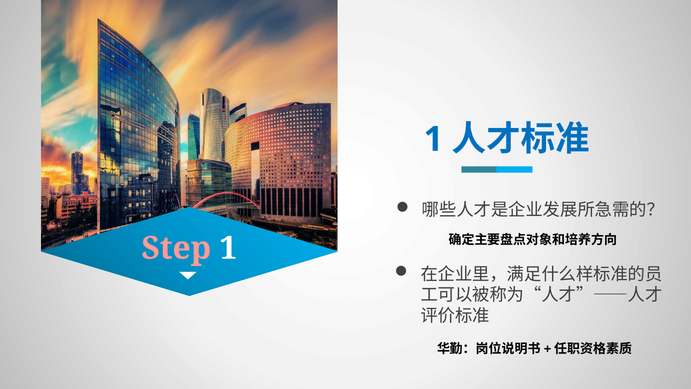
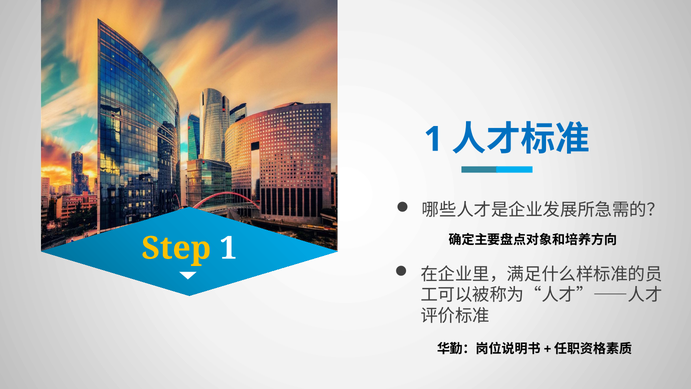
Step colour: pink -> yellow (176, 248)
